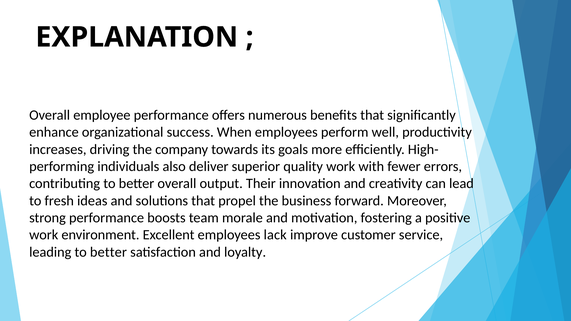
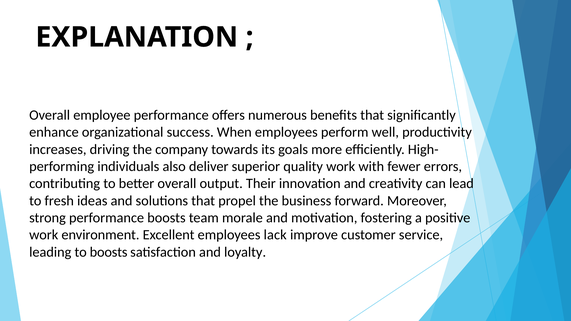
leading to better: better -> boosts (109, 252)
